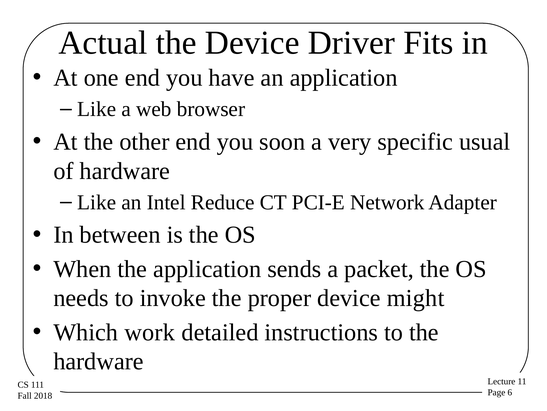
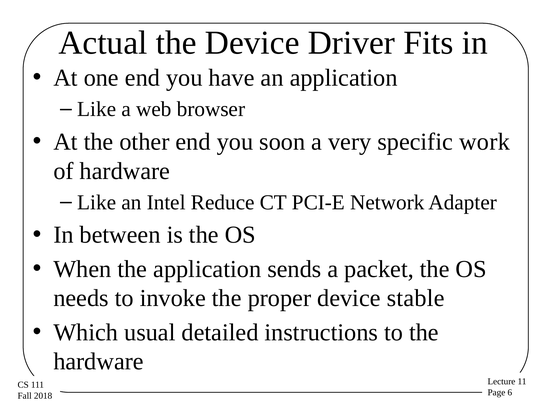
usual: usual -> work (485, 141)
might: might -> stable (416, 298)
work: work -> usual (150, 332)
